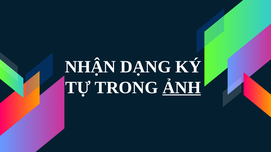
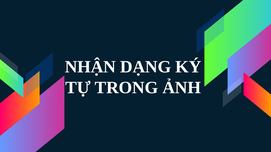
ẢNH underline: present -> none (182, 88)
